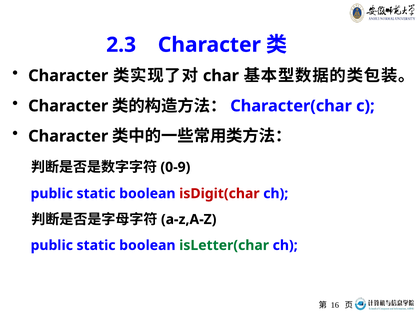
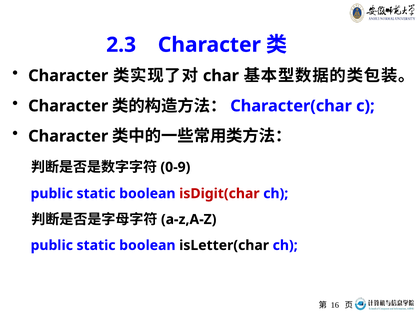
isLetter(char colour: green -> black (224, 245)
